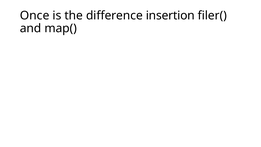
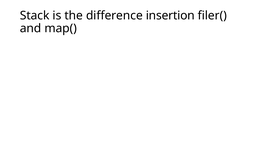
Once: Once -> Stack (35, 15)
